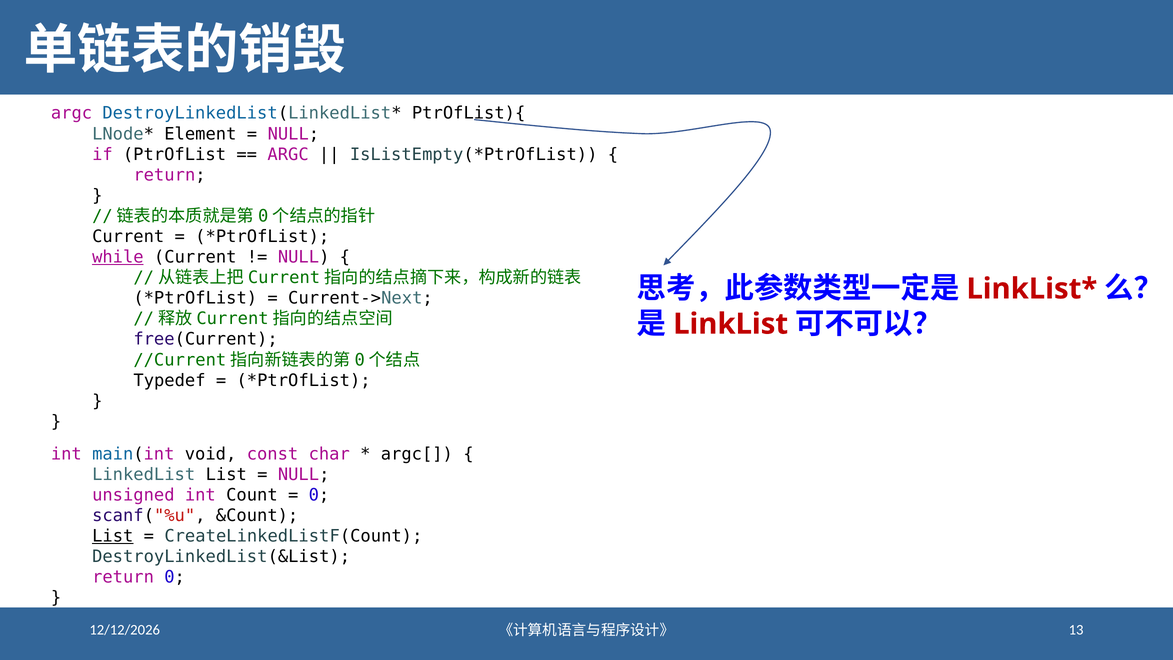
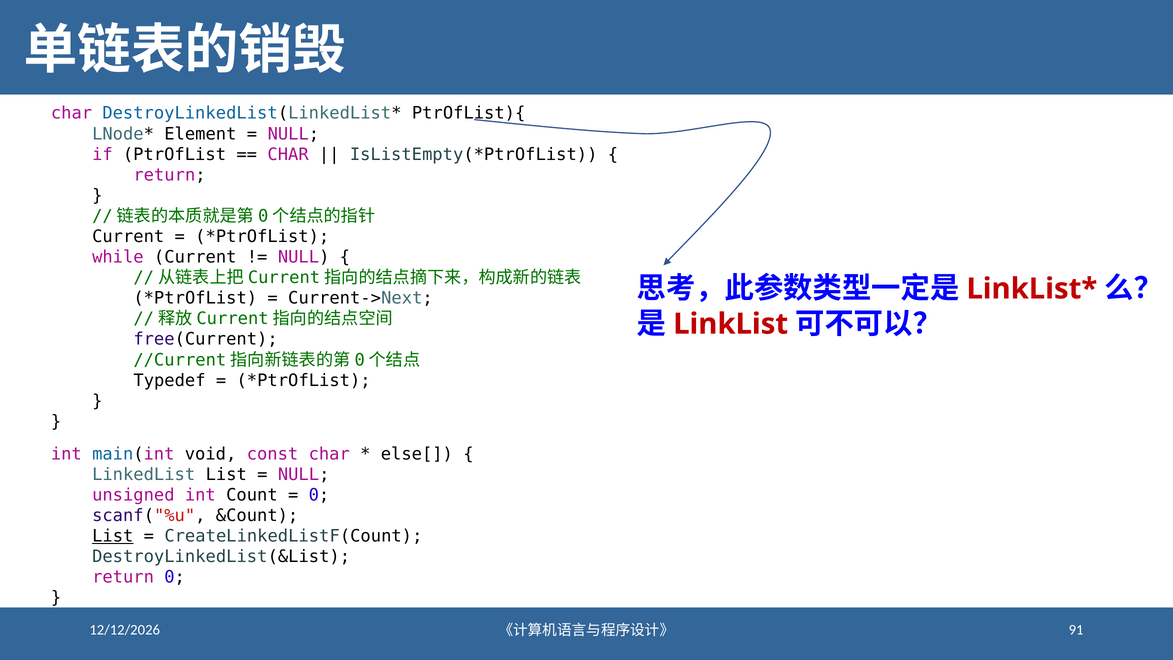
argc: argc -> char (72, 113)
ARGC: ARGC -> CHAR (288, 154)
while underline: present -> none (118, 257)
argc[: argc[ -> else[ (417, 454)
13: 13 -> 91 (1076, 630)
